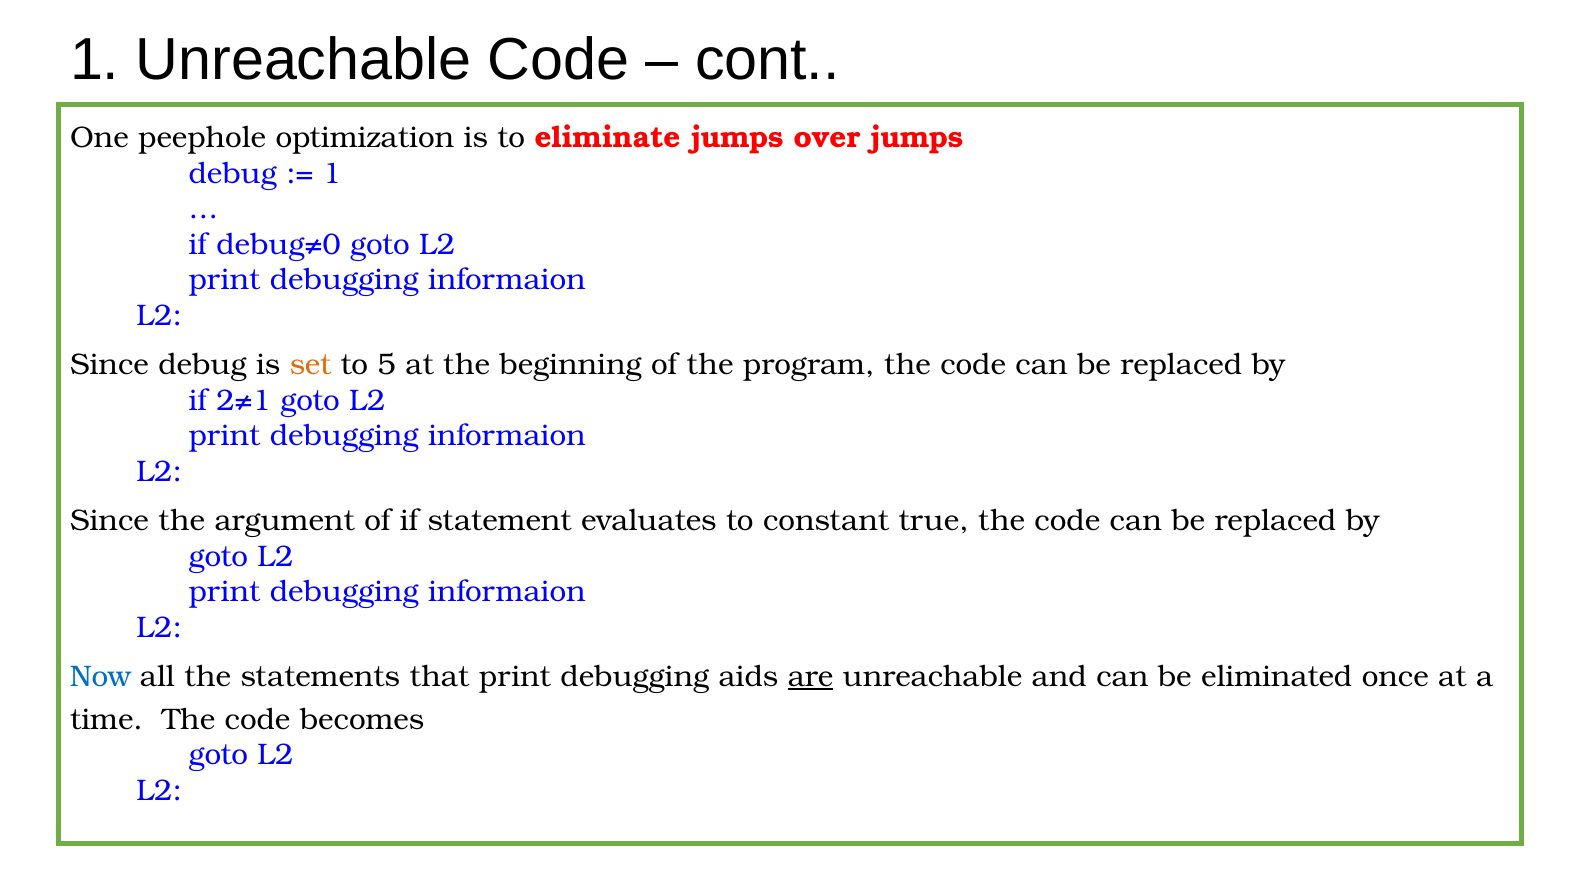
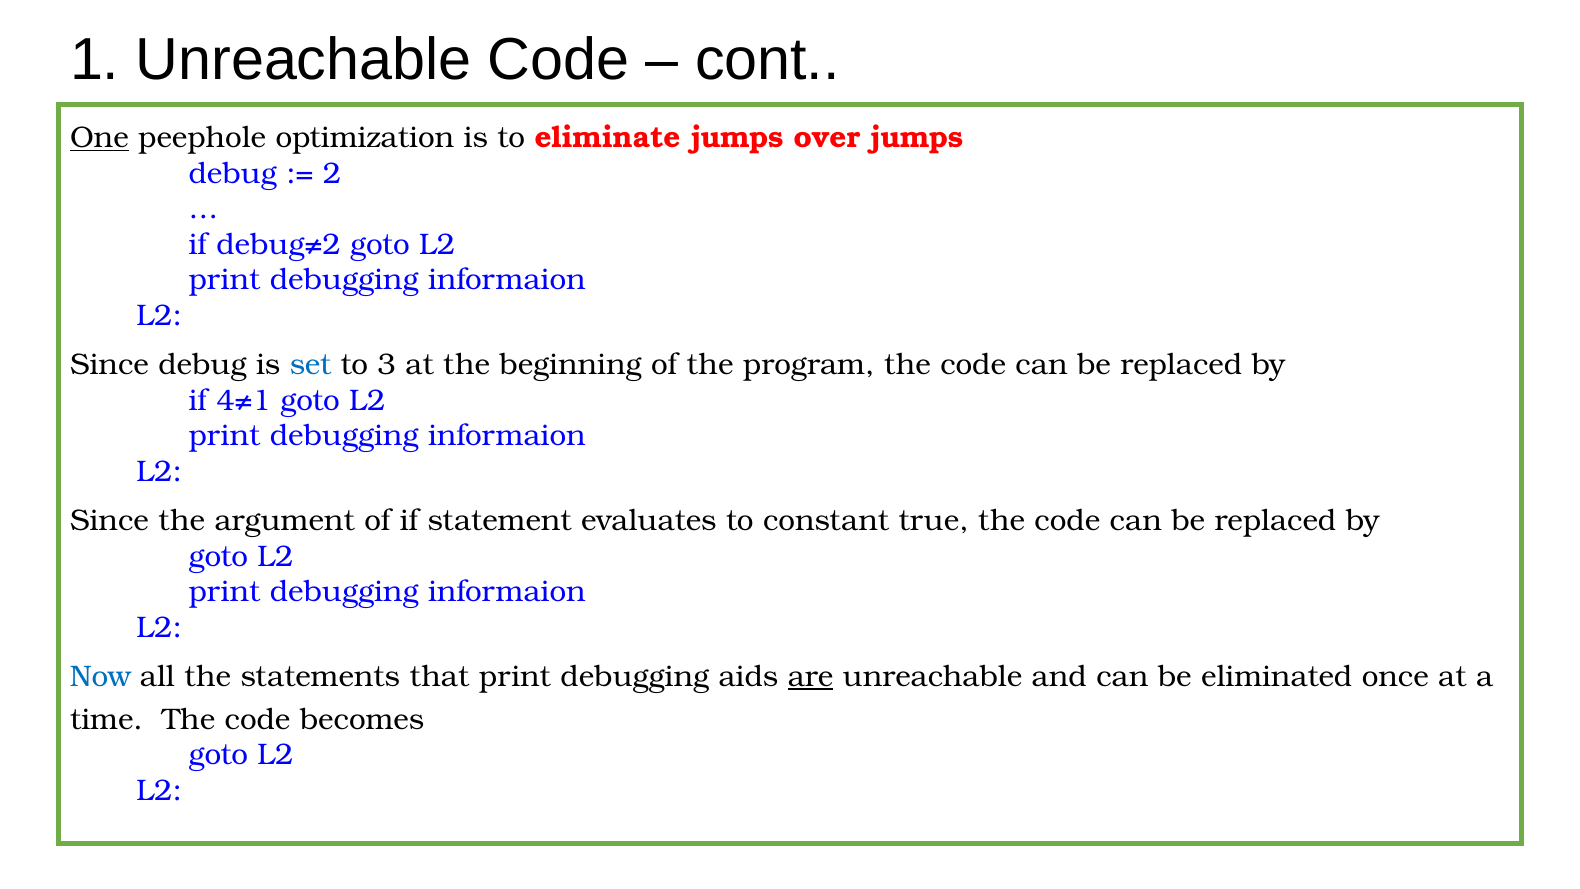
One underline: none -> present (99, 138)
1: 1 -> 2 (332, 173)
debug≠0: debug≠0 -> debug≠2 (279, 244)
set colour: orange -> blue (311, 365)
5: 5 -> 3 (387, 365)
2≠1: 2≠1 -> 4≠1 (244, 400)
